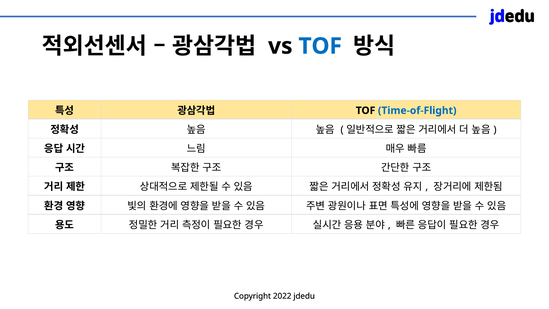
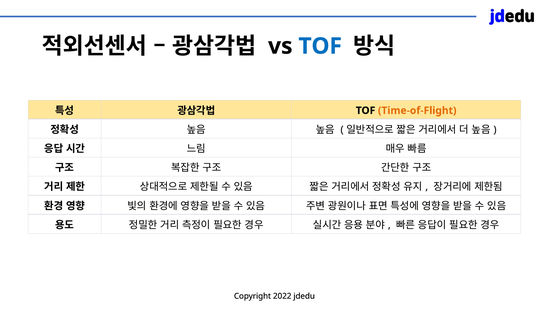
Time-of-Flight colour: blue -> orange (417, 110)
